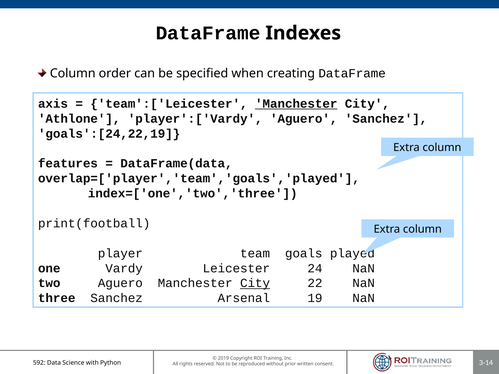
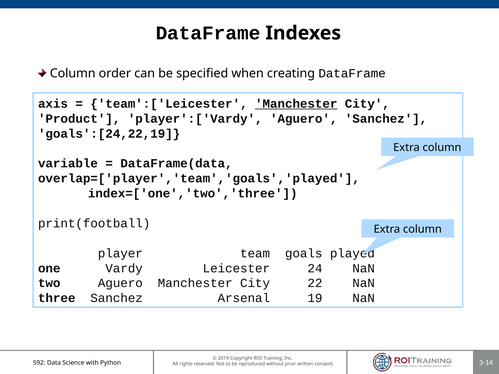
Athlone: Athlone -> Product (79, 119)
features: features -> variable (68, 164)
City underline: present -> none (255, 283)
